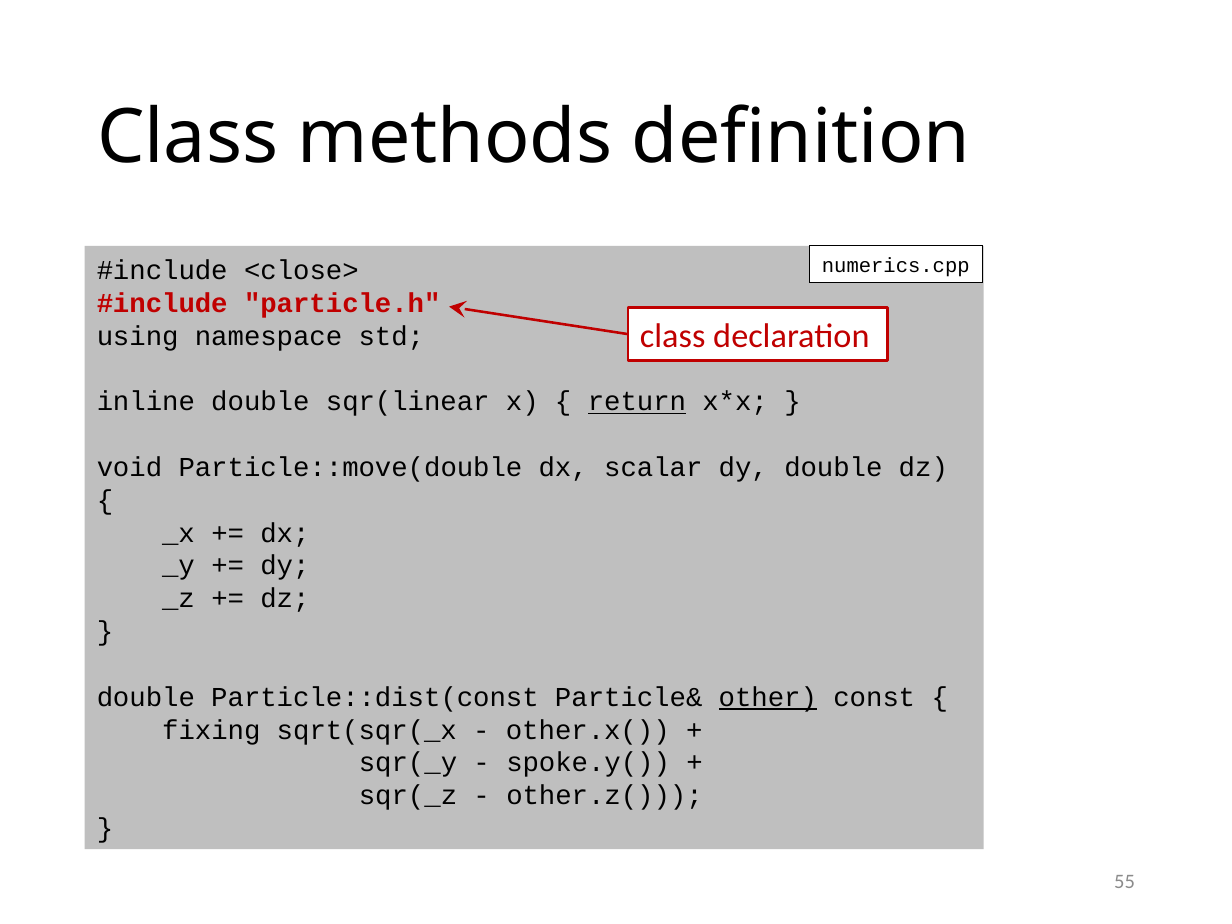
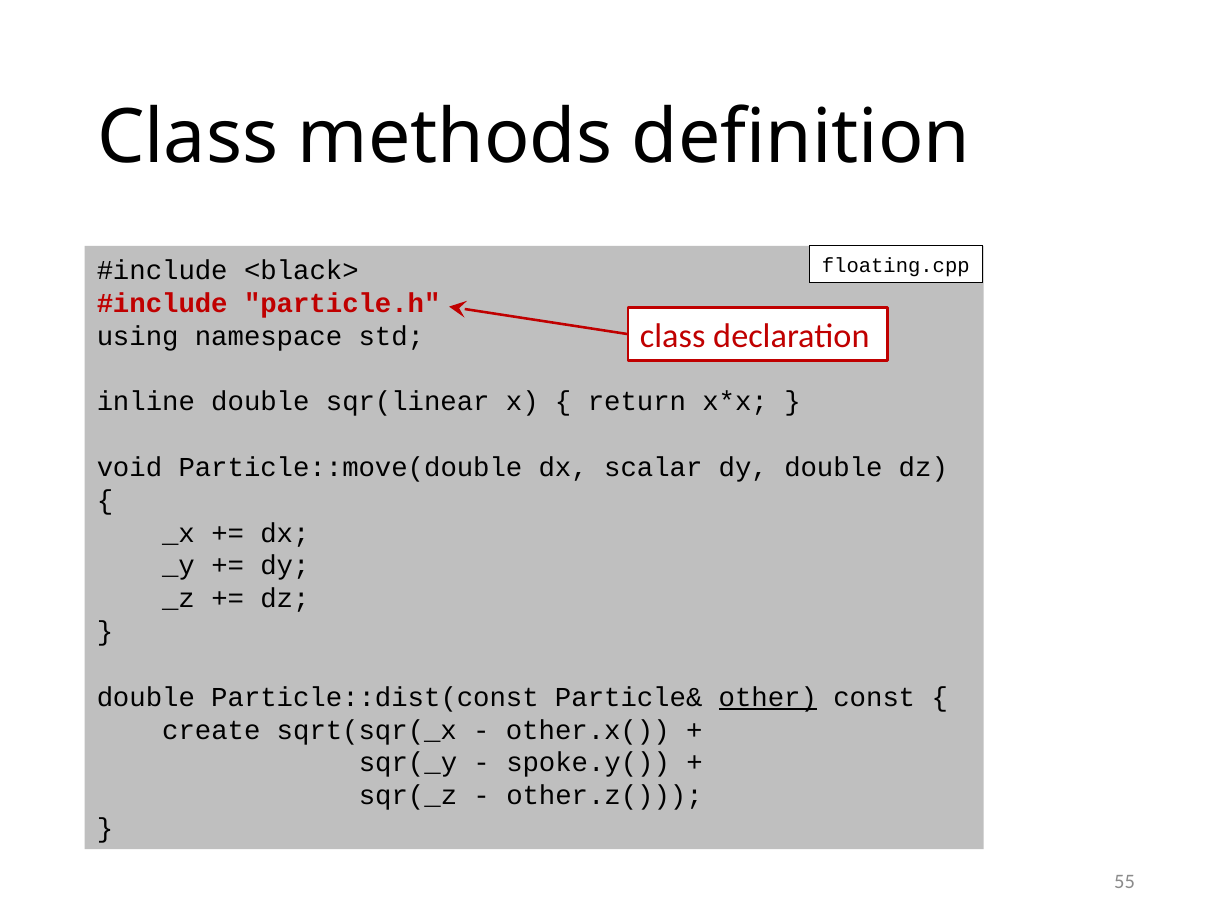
numerics.cpp: numerics.cpp -> floating.cpp (896, 266)
<close>: <close> -> <black> (301, 270)
return underline: present -> none (637, 402)
fixing: fixing -> create (211, 730)
